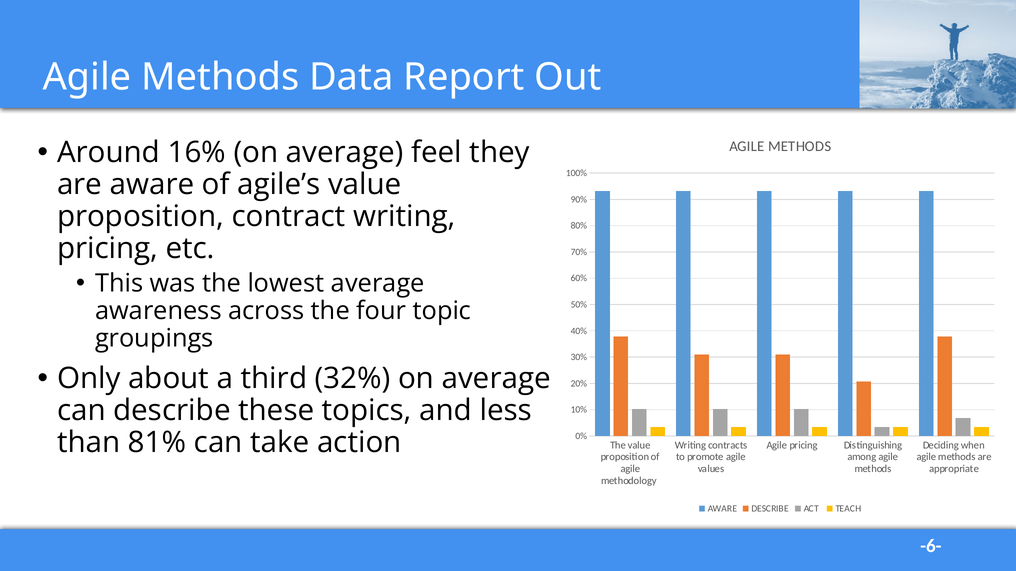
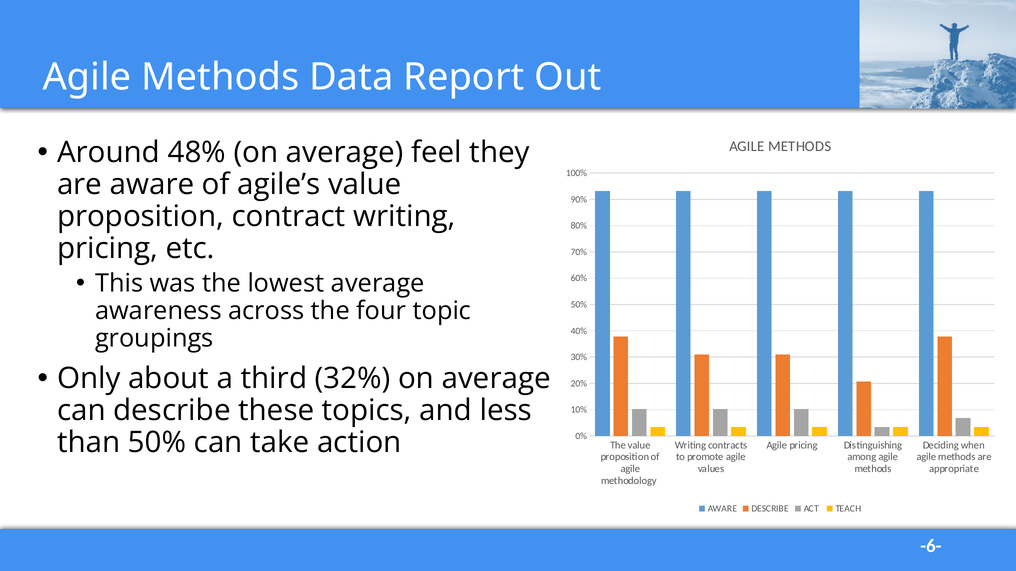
16%: 16% -> 48% (197, 153)
than 81%: 81% -> 50% (157, 443)
